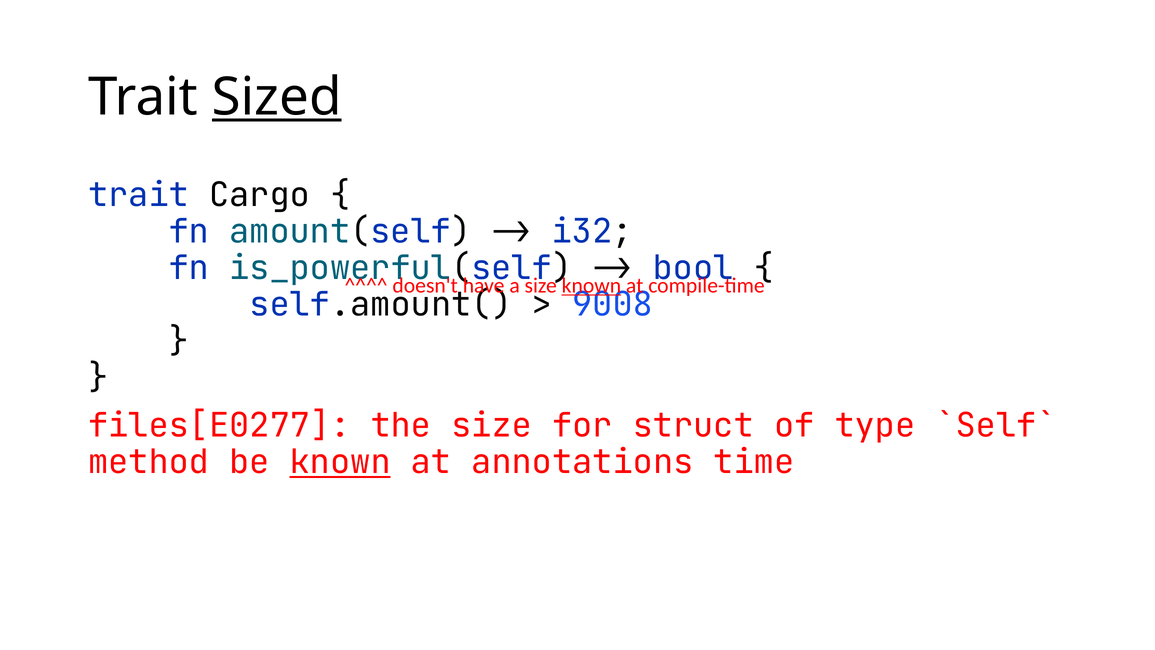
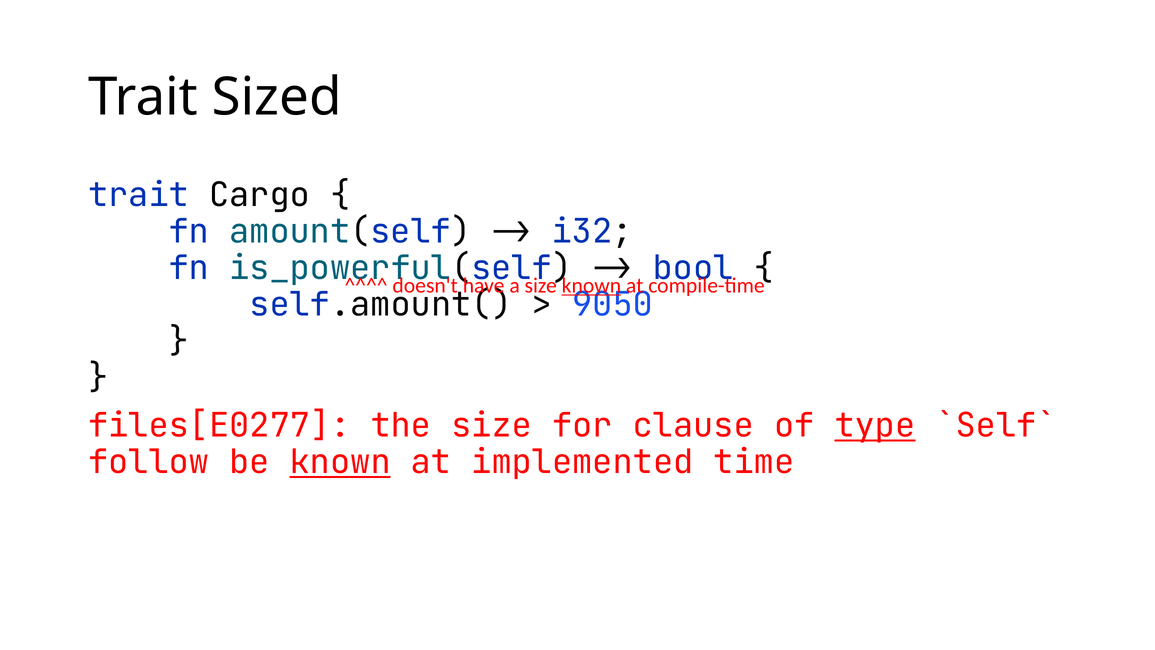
Sized underline: present -> none (277, 97)
9008: 9008 -> 9050 (613, 304)
struct: struct -> clause (693, 426)
type underline: none -> present (875, 426)
method: method -> follow (149, 462)
annotations: annotations -> implemented (582, 462)
